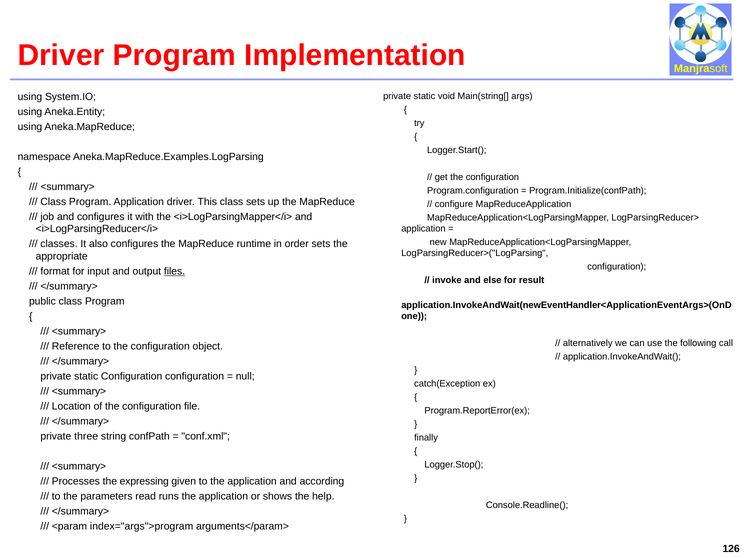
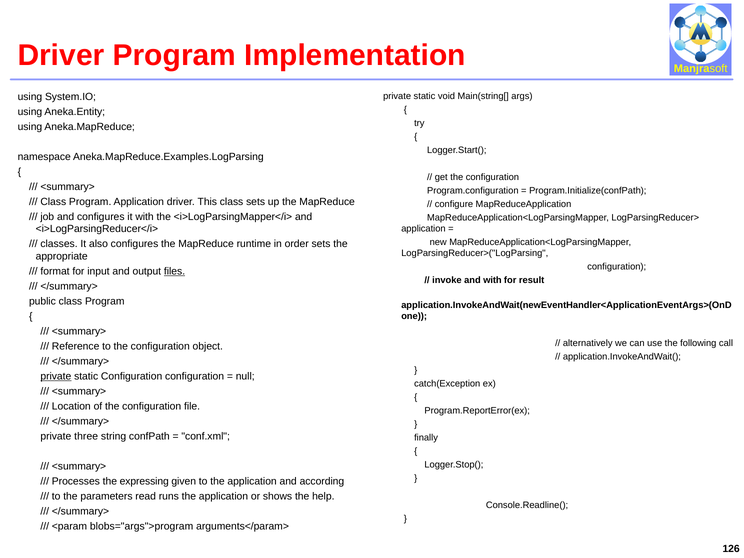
and else: else -> with (492, 280)
private underline: none -> present (56, 376)
index="args">program: index="args">program -> blobs="args">program (142, 526)
